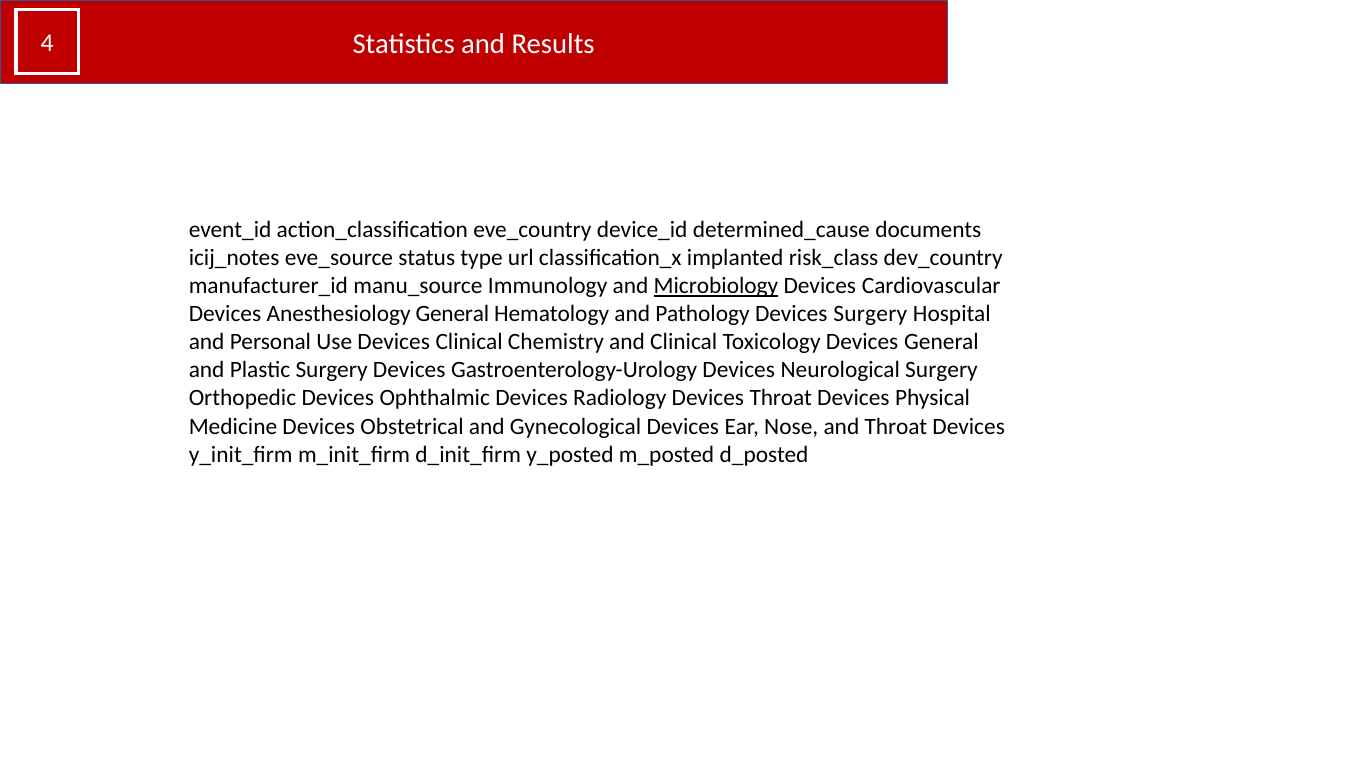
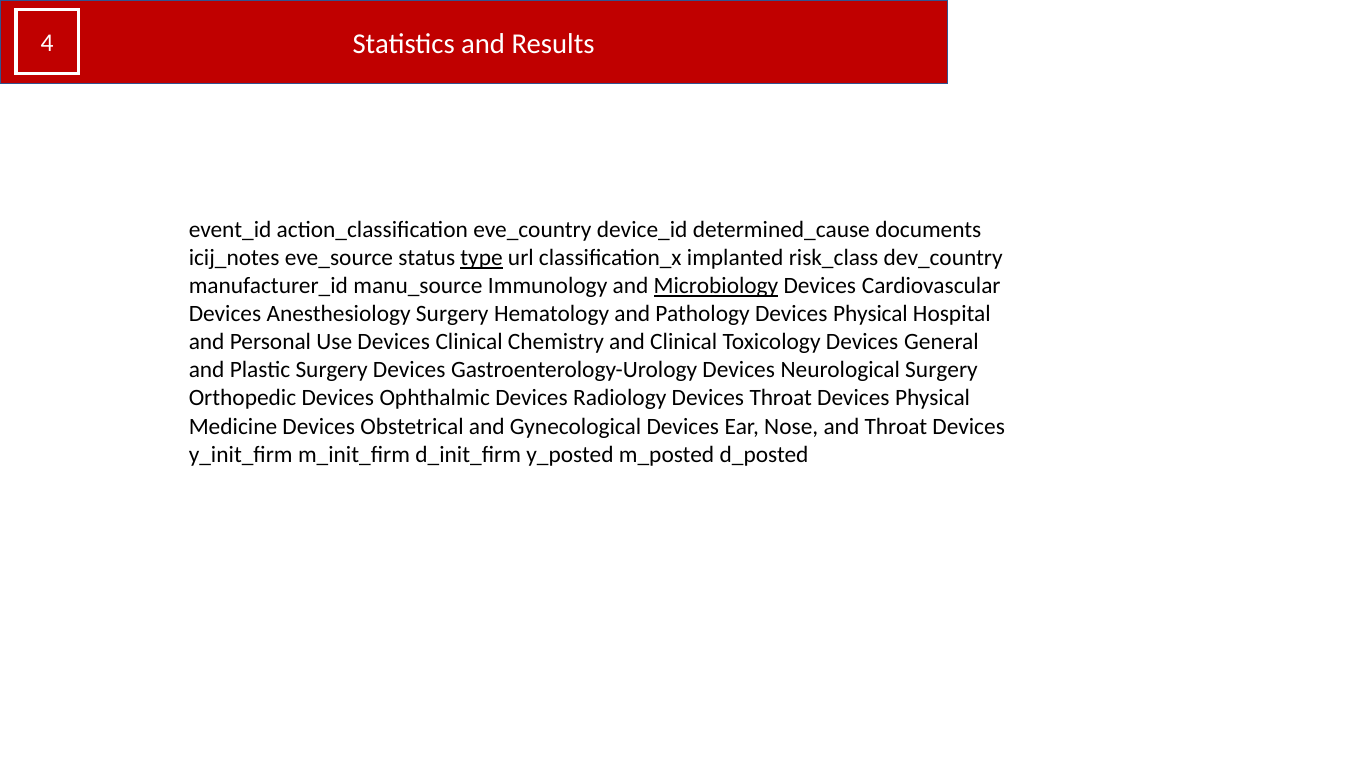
type underline: none -> present (482, 258)
Anesthesiology General: General -> Surgery (452, 314)
Pathology Devices Surgery: Surgery -> Physical (870, 314)
